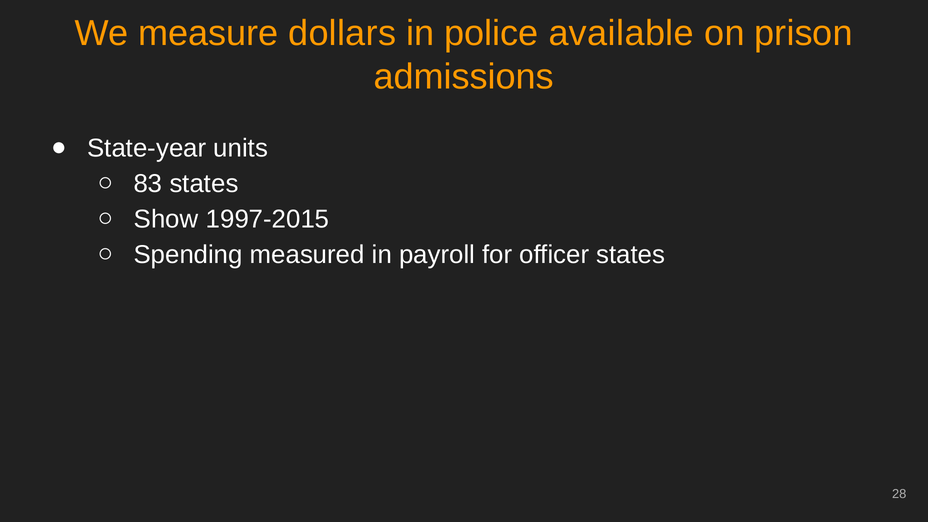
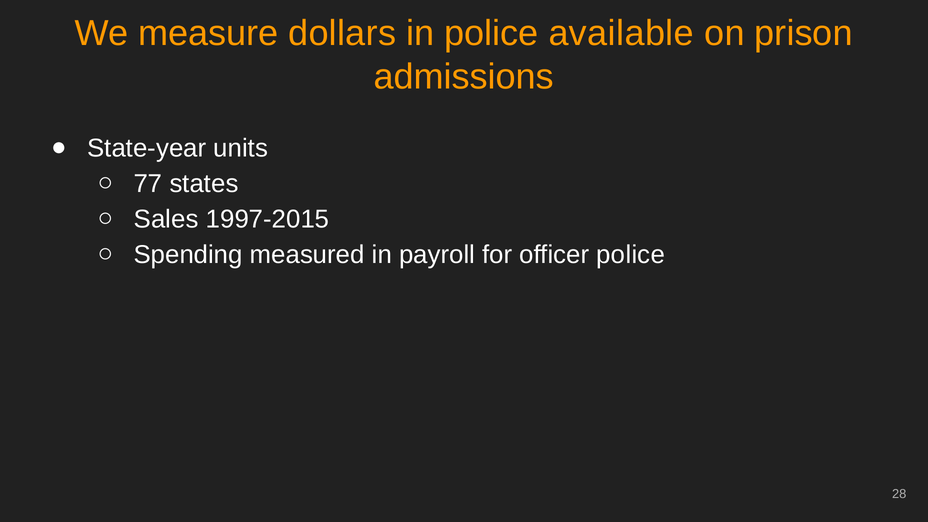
83: 83 -> 77 (148, 184)
Show: Show -> Sales (166, 219)
officer states: states -> police (631, 255)
